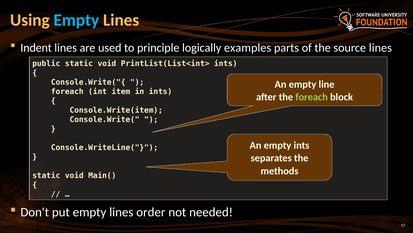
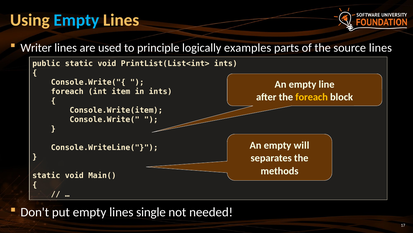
Indent: Indent -> Writer (36, 48)
foreach colour: light green -> yellow (312, 97)
empty ints: ints -> will (301, 145)
order: order -> single (151, 212)
